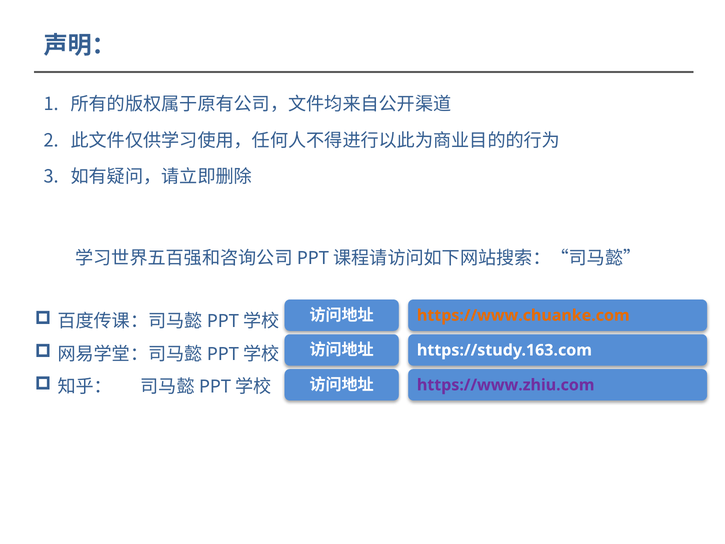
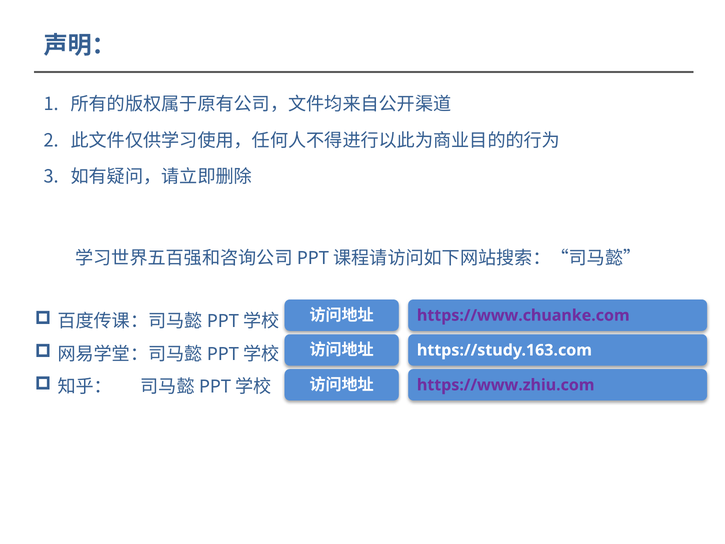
https://www.chuanke.com colour: orange -> purple (523, 315)
